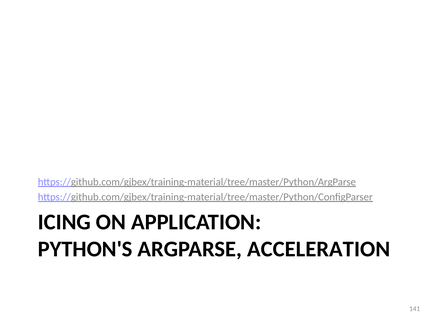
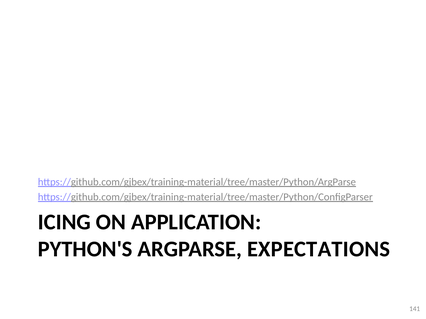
ACCELERATION: ACCELERATION -> EXPECTATIONS (319, 249)
